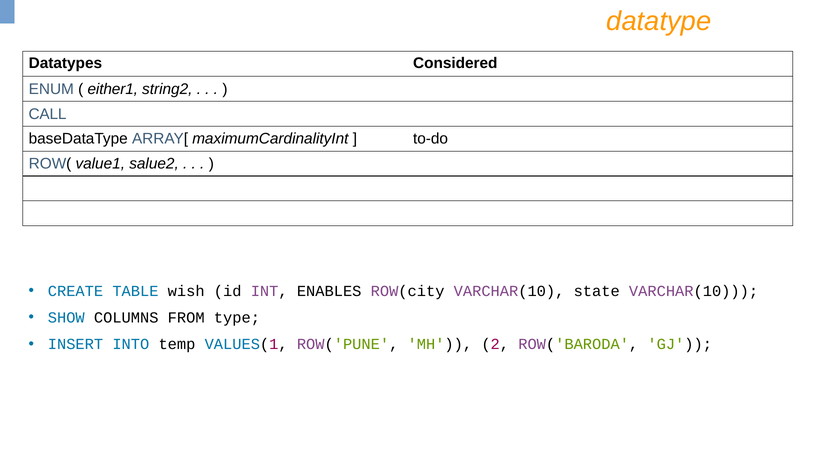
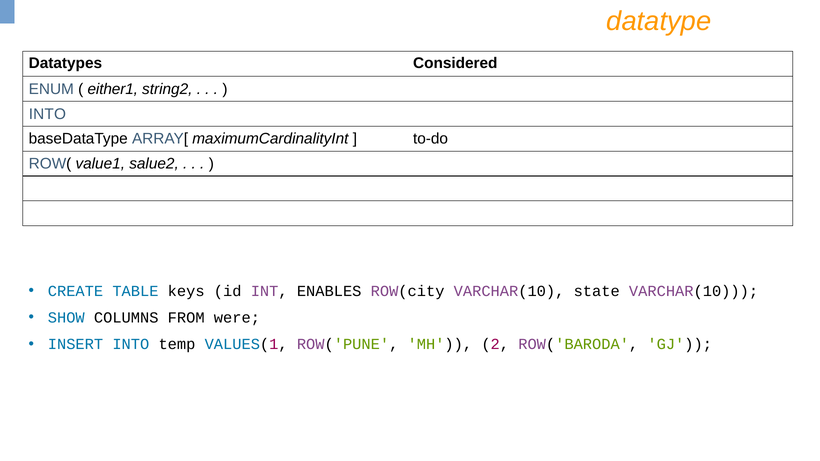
CALL: CALL -> INTO (47, 114)
wish: wish -> keys (186, 291)
type: type -> were (237, 318)
